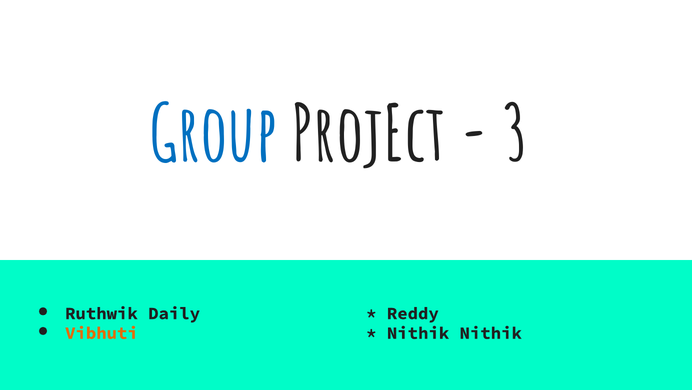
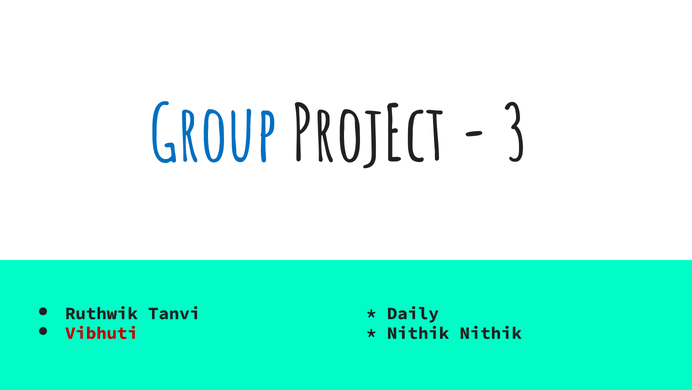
Daily: Daily -> Tanvi (174, 313)
Reddy: Reddy -> Daily (413, 313)
Vibhuti colour: orange -> red (101, 332)
